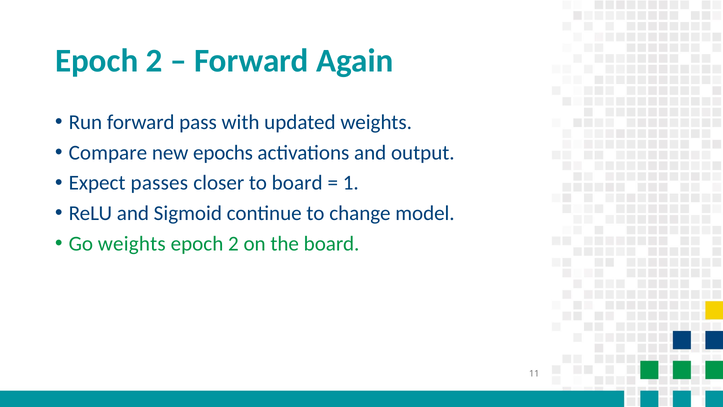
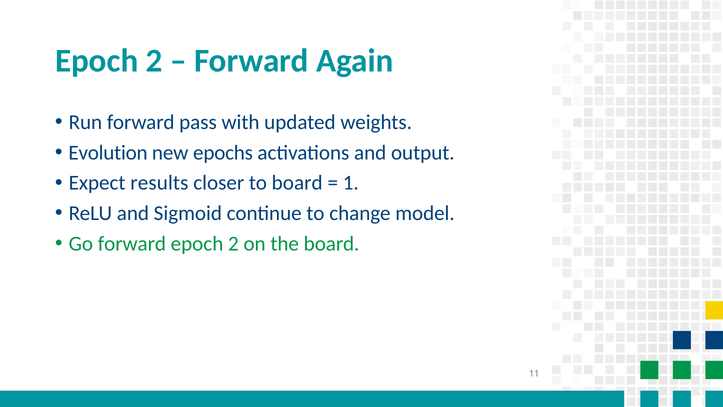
Compare: Compare -> Evolution (108, 153)
passes: passes -> results (159, 183)
Go weights: weights -> forward (132, 243)
